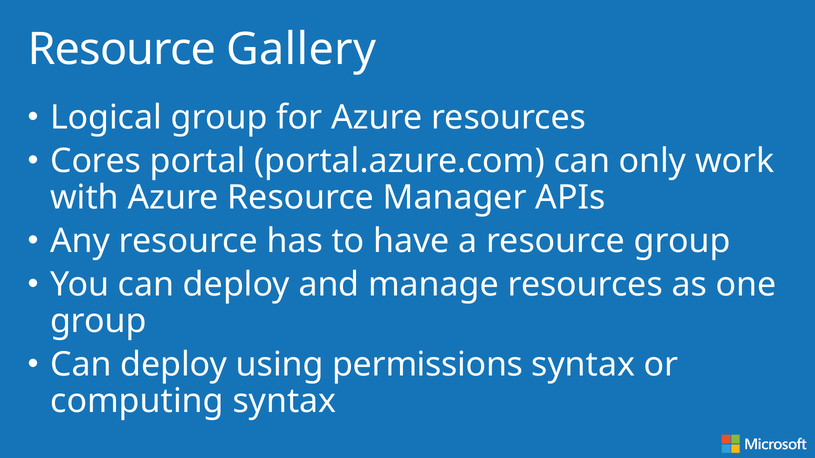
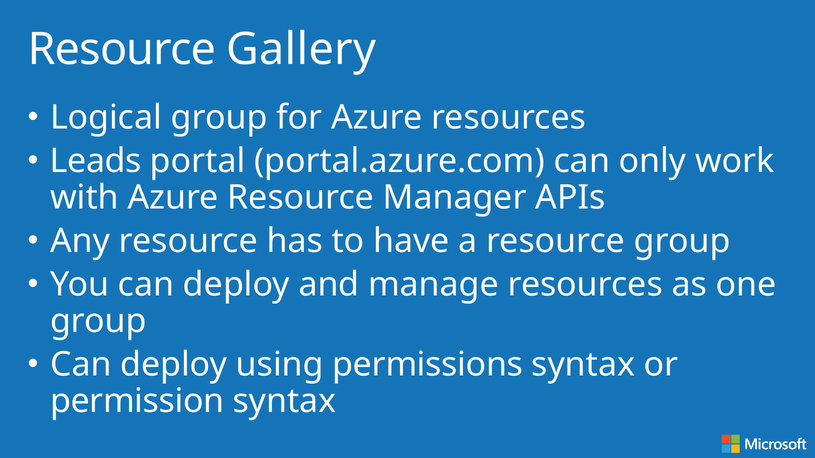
Cores: Cores -> Leads (96, 161)
computing: computing -> permission (137, 402)
